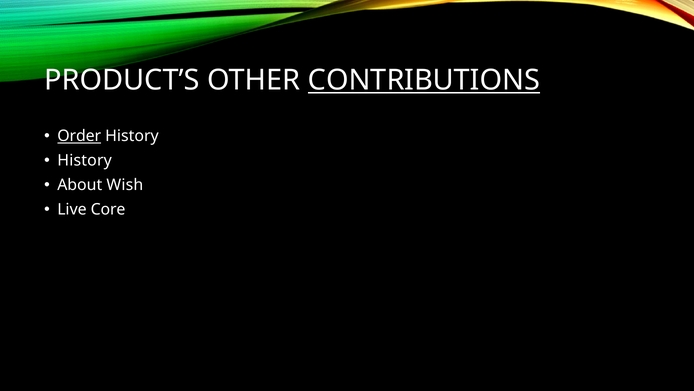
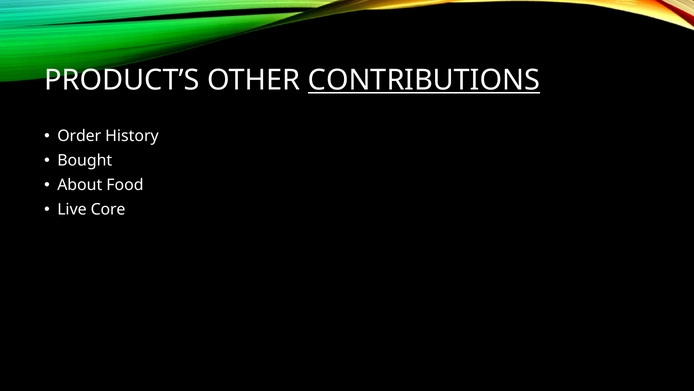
Order underline: present -> none (79, 136)
History: History -> Bought (85, 160)
Wish: Wish -> Food (125, 185)
